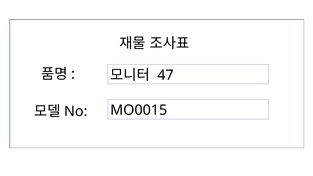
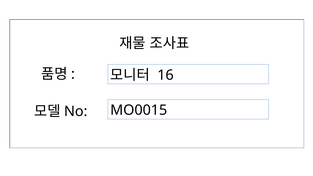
47: 47 -> 16 (166, 75)
